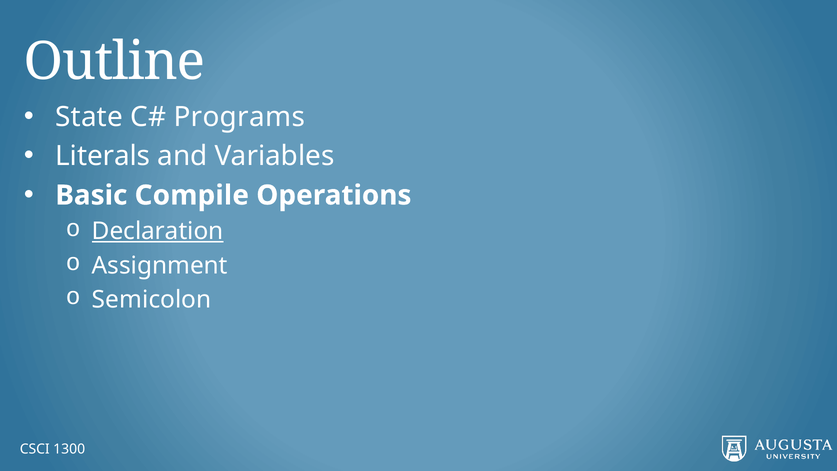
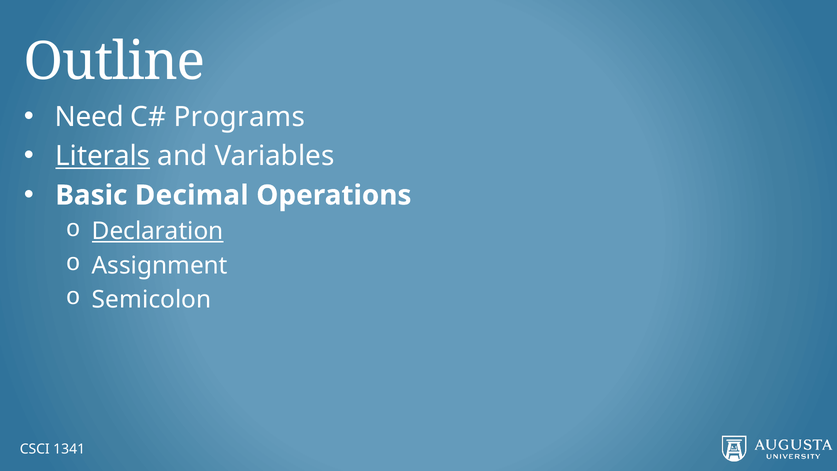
State: State -> Need (89, 117)
Literals underline: none -> present (103, 156)
Compile: Compile -> Decimal (192, 195)
1300: 1300 -> 1341 (69, 449)
